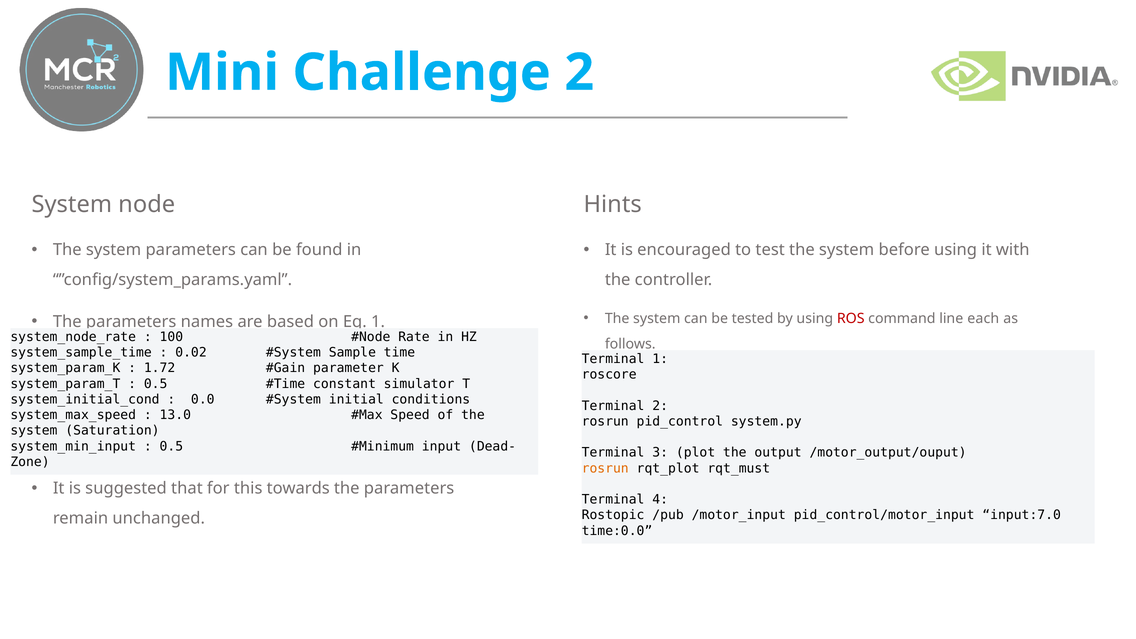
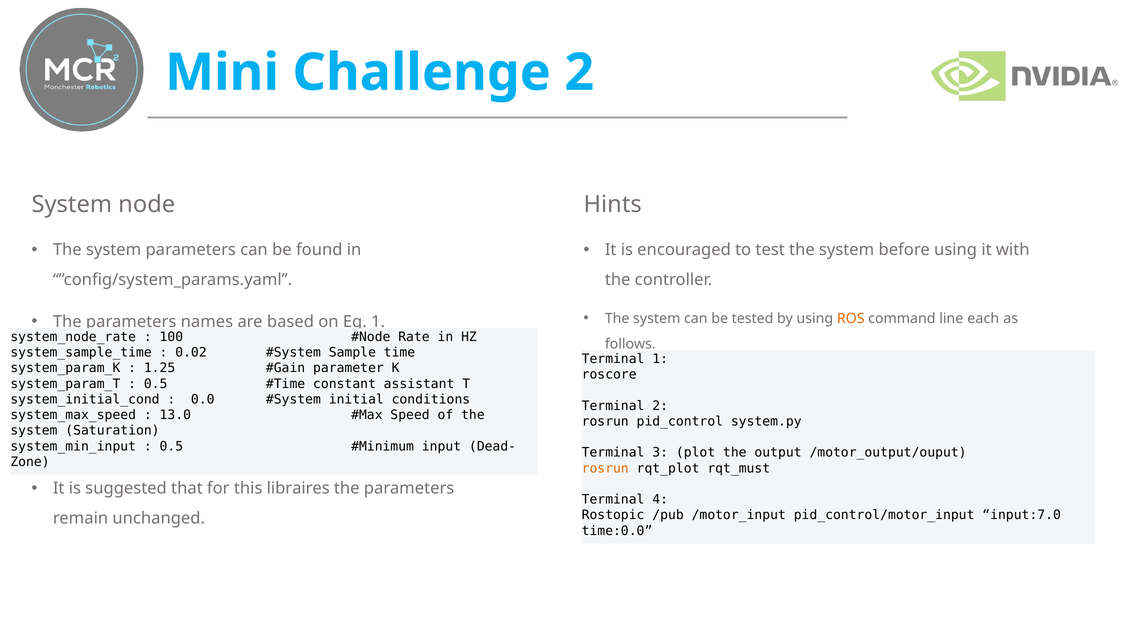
ROS colour: red -> orange (851, 319)
1.72: 1.72 -> 1.25 (160, 368)
simulator: simulator -> assistant (419, 384)
towards: towards -> libraires (298, 488)
